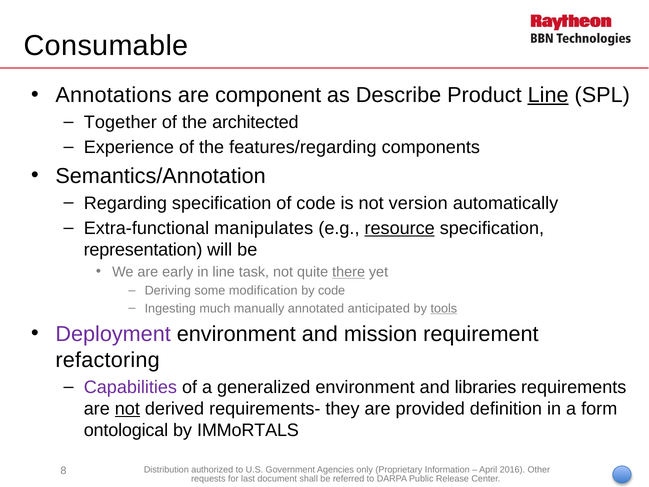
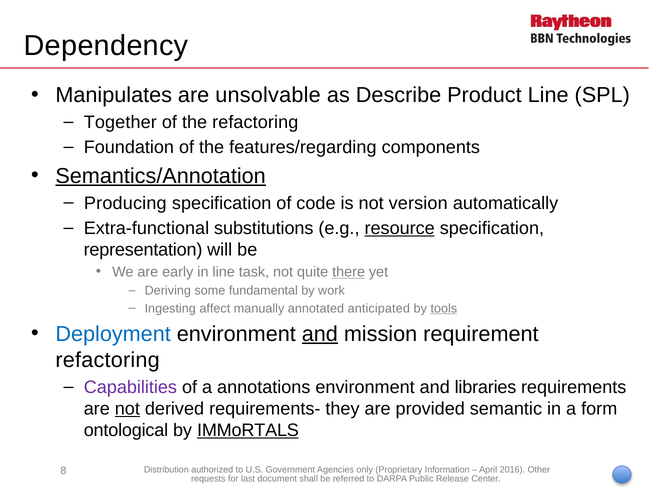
Consumable: Consumable -> Dependency (106, 46)
Annotations: Annotations -> Manipulates (114, 95)
component: component -> unsolvable (268, 95)
Line underline: present -> none (548, 95)
the architected: architected -> refactoring (255, 122)
Experience: Experience -> Foundation (129, 147)
Semantics/Annotation underline: none -> present (161, 176)
Regarding: Regarding -> Producing (125, 203)
manipulates: manipulates -> substitutions (264, 228)
modification: modification -> fundamental (263, 291)
by code: code -> work (331, 291)
much: much -> affect (215, 308)
Deployment colour: purple -> blue (113, 334)
and underline: none -> present (320, 334)
generalized: generalized -> annotations (264, 387)
definition: definition -> semantic (506, 409)
IMMoRTALS underline: none -> present (248, 430)
